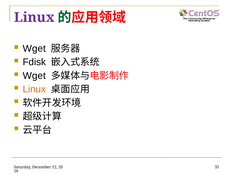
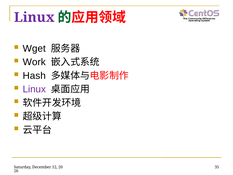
Fdisk: Fdisk -> Work (34, 62)
Wget: Wget -> Hash (34, 76)
Linux colour: orange -> purple (34, 89)
